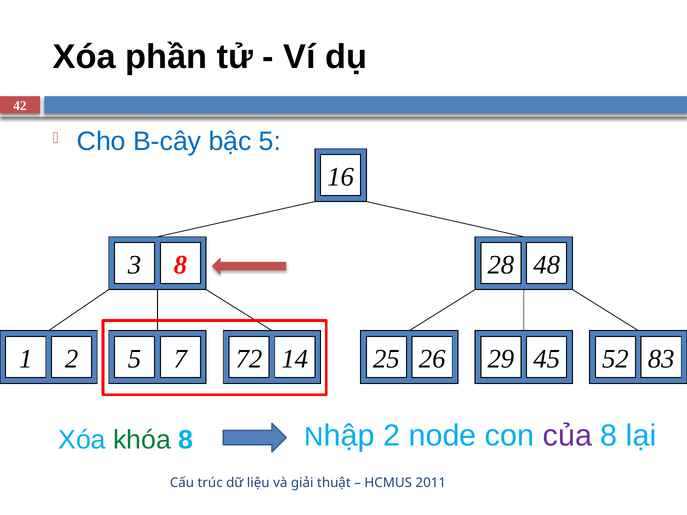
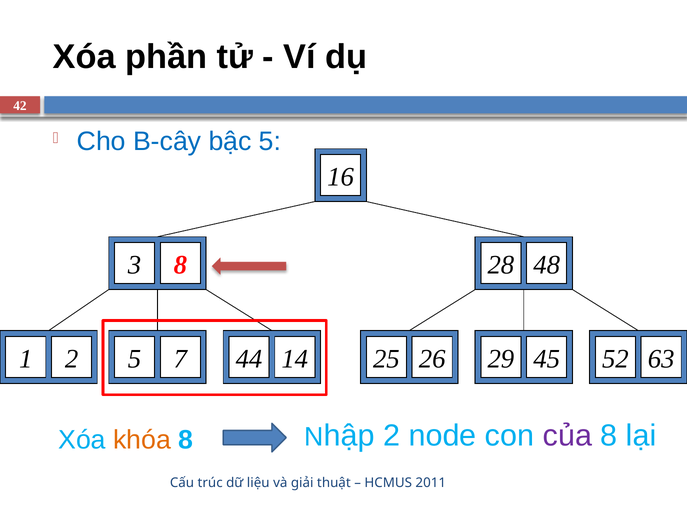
72: 72 -> 44 (249, 359)
83: 83 -> 63 (661, 359)
khóa colour: green -> orange (142, 440)
